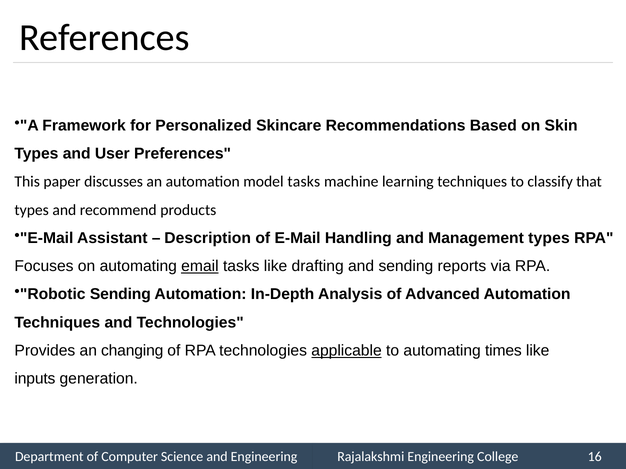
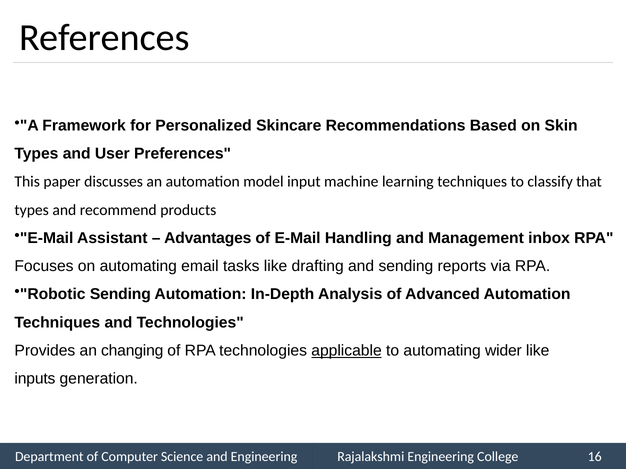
model tasks: tasks -> input (304, 182)
Description: Description -> Advantages (208, 238)
Management types: types -> inbox (549, 238)
email underline: present -> none (200, 266)
times: times -> wider (503, 351)
